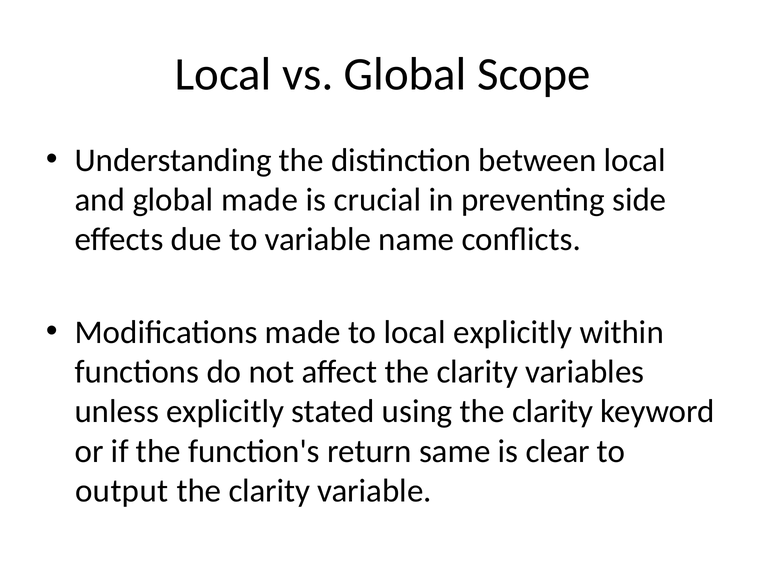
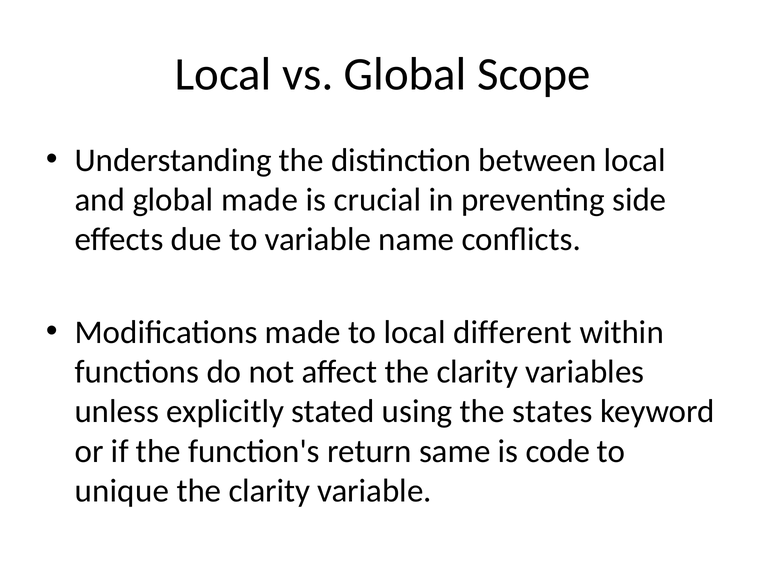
local explicitly: explicitly -> different (513, 332)
using the clarity: clarity -> states (552, 411)
clear: clear -> code (558, 451)
output: output -> unique (122, 490)
